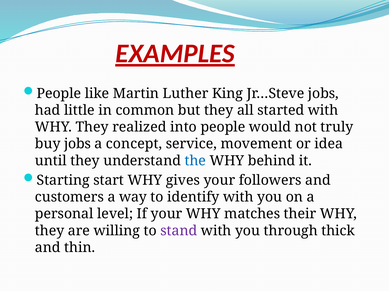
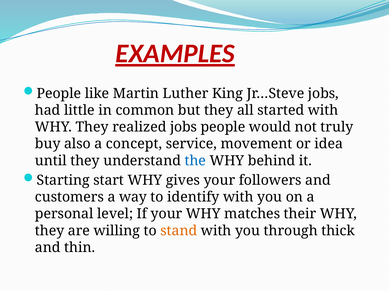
realized into: into -> jobs (184, 127)
buy jobs: jobs -> also (77, 144)
stand colour: purple -> orange (179, 231)
